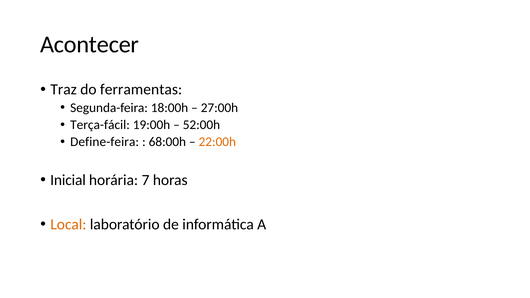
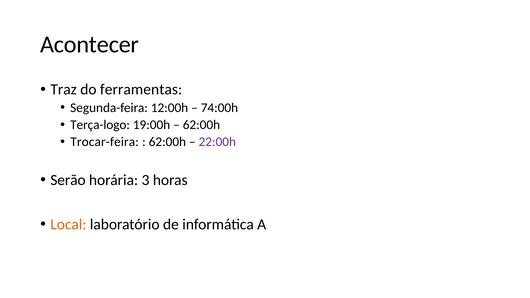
18:00h: 18:00h -> 12:00h (170, 108)
27:00h: 27:00h -> 74:00h (219, 108)
Terça-fácil: Terça-fácil -> Terça-logo (100, 125)
52:00h: 52:00h -> 62:00h (201, 125)
Define-feira: Define-feira -> Trocar-feira (105, 142)
68:00h: 68:00h -> 62:00h (167, 142)
22:00h colour: orange -> purple (217, 142)
Inicial: Inicial -> Serão (68, 180)
7: 7 -> 3 (146, 180)
